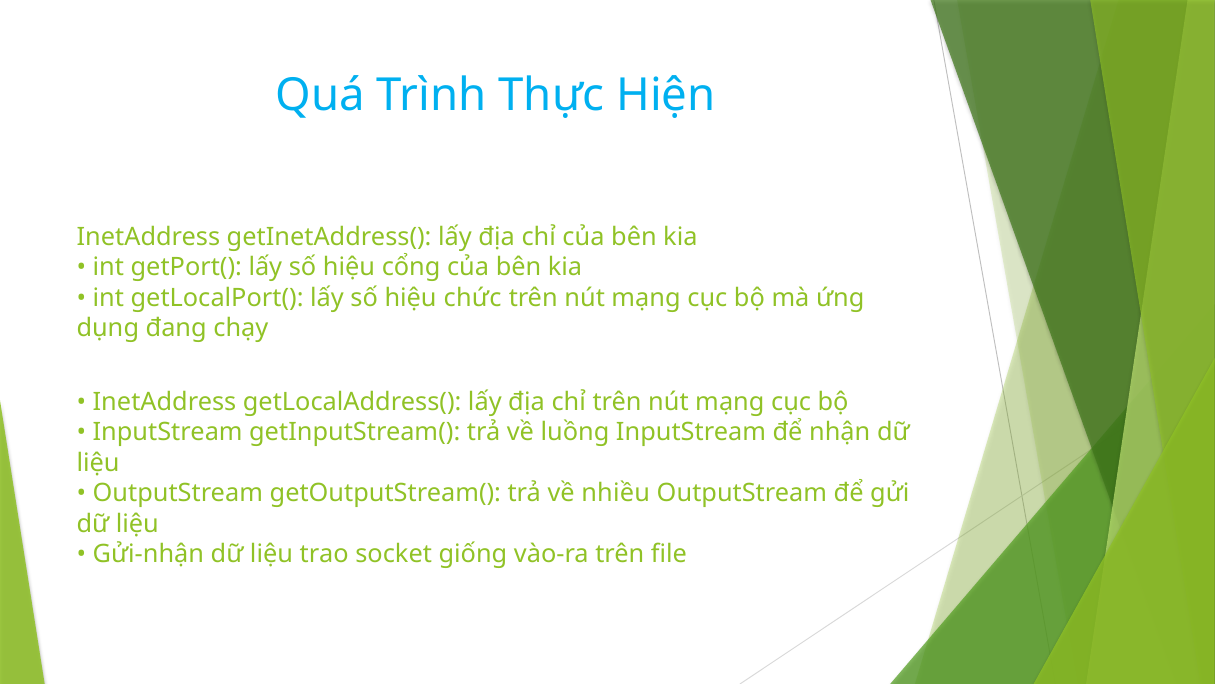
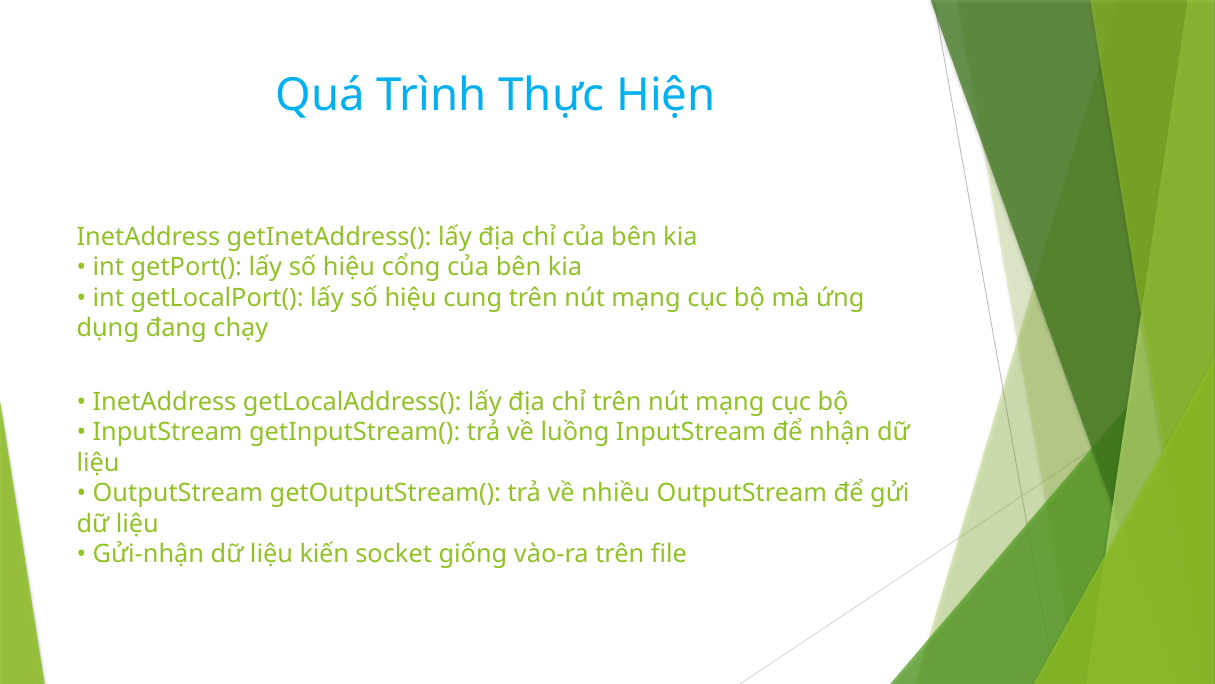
chức: chức -> cung (473, 298)
trao: trao -> kiến (324, 554)
